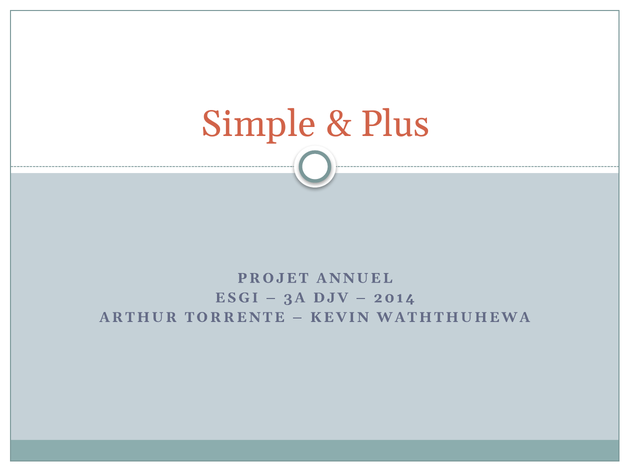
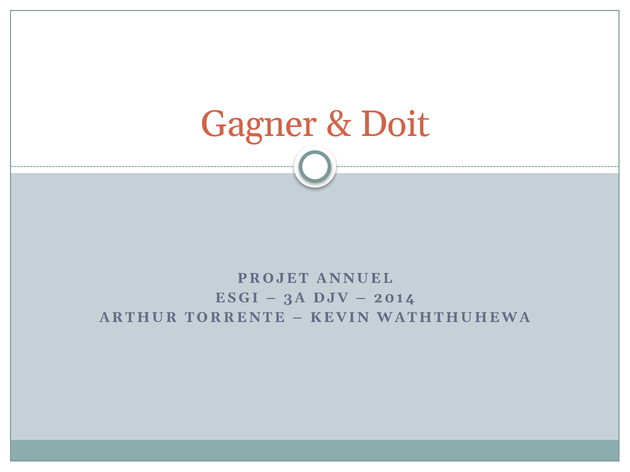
Simple: Simple -> Gagner (259, 124)
Plus: Plus -> Doit (395, 124)
